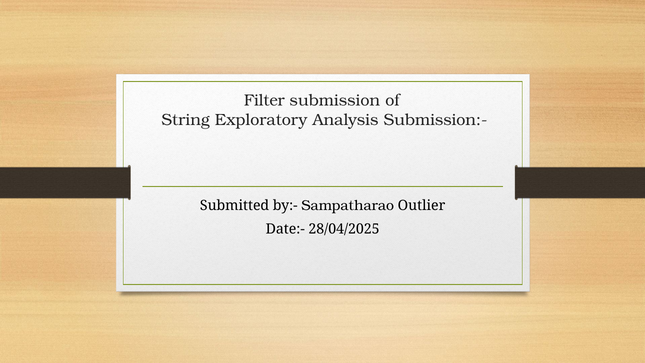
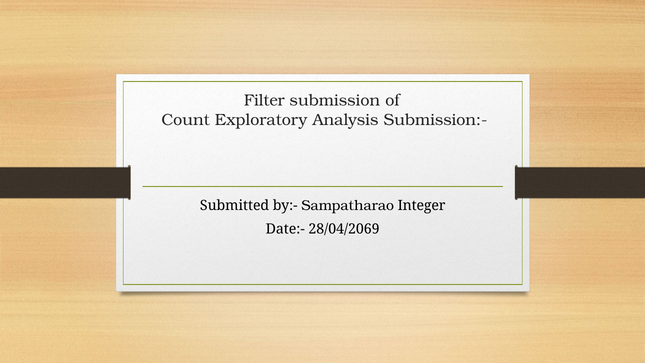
String: String -> Count (186, 120)
Outlier: Outlier -> Integer (422, 205)
28/04/2025: 28/04/2025 -> 28/04/2069 (344, 229)
